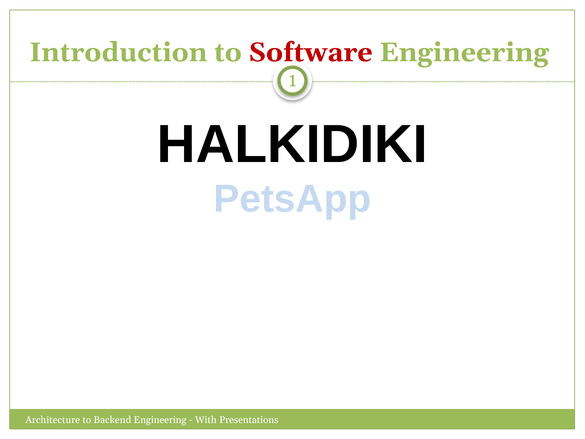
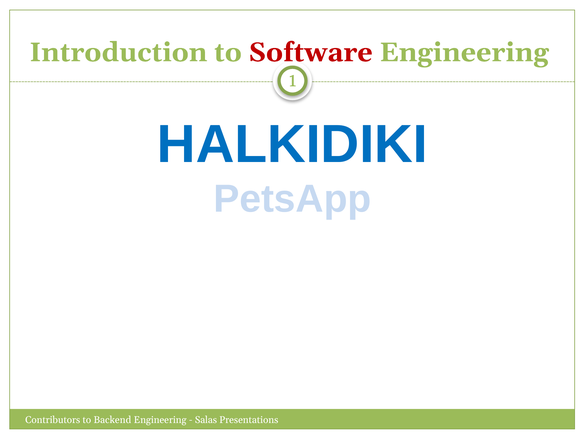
HALKIDIKI colour: black -> blue (292, 144)
Architecture: Architecture -> Contributors (53, 420)
With: With -> Salas (206, 420)
